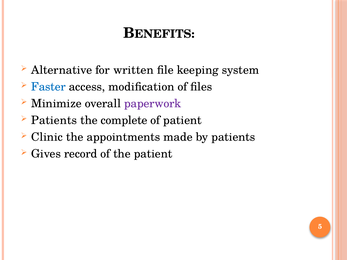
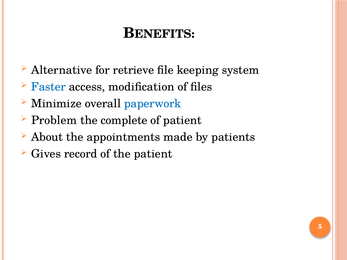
written: written -> retrieve (134, 70)
paperwork colour: purple -> blue (153, 104)
Patients: Patients -> Problem (54, 121)
Clinic: Clinic -> About (47, 137)
